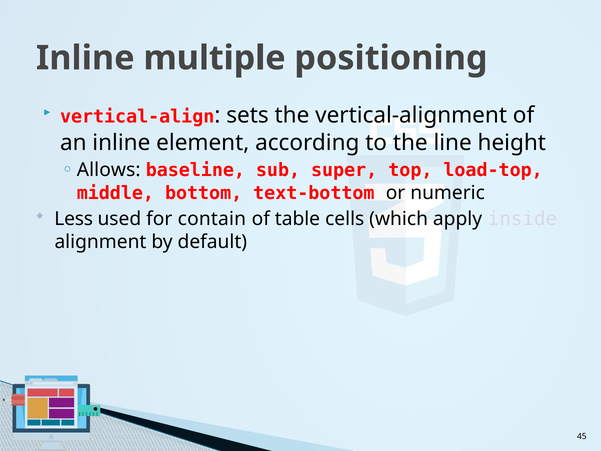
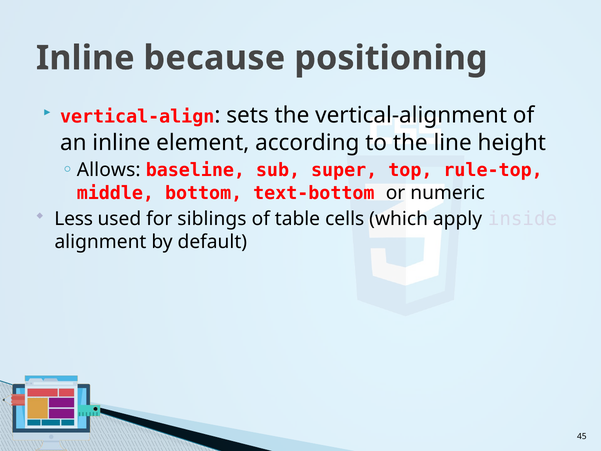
multiple: multiple -> because (214, 58)
load-top: load-top -> rule-top (493, 170)
contain: contain -> siblings (212, 219)
